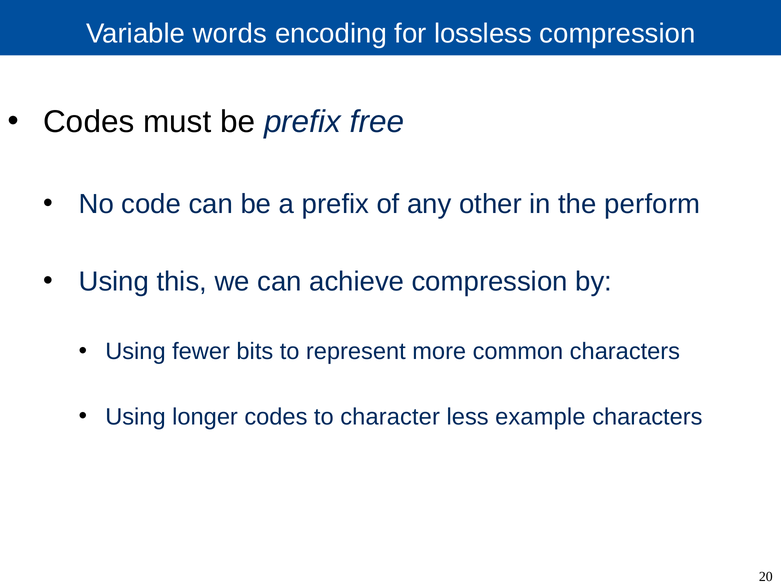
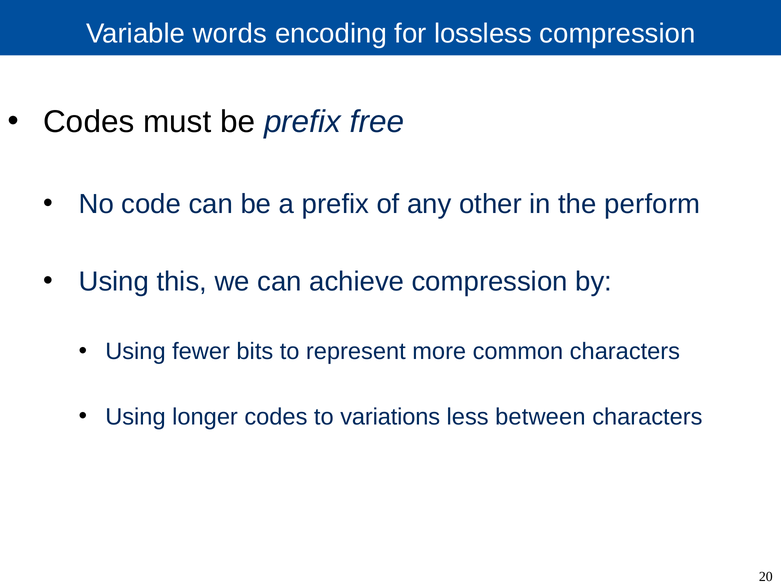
character: character -> variations (390, 417)
example: example -> between (540, 417)
